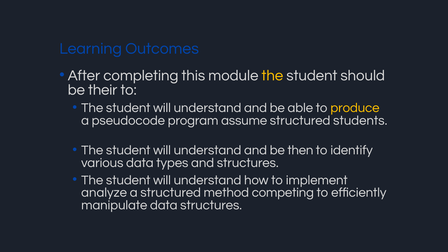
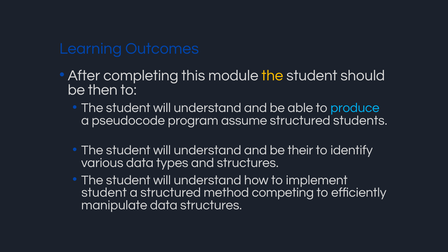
their: their -> then (103, 90)
produce colour: yellow -> light blue (355, 108)
then: then -> their (300, 150)
analyze: analyze -> student (104, 193)
